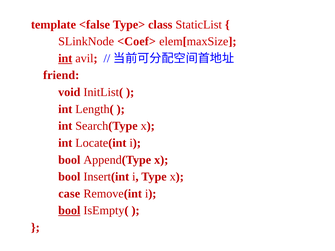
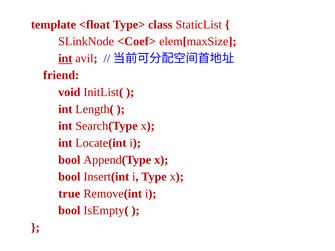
<false: <false -> <float (94, 25)
case: case -> true (69, 194)
bool underline: present -> none (69, 211)
